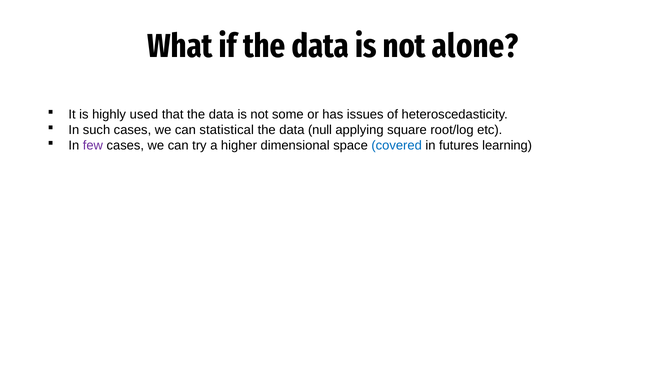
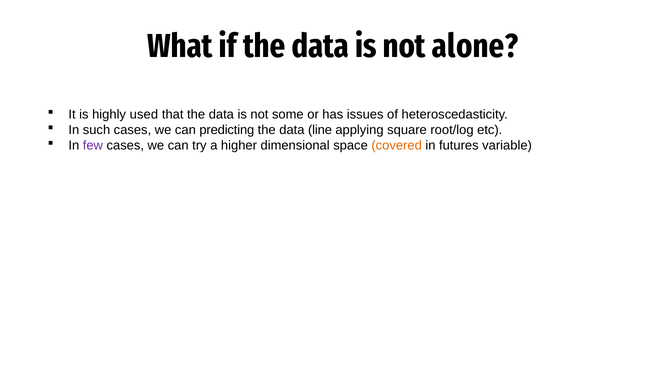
statistical: statistical -> predicting (227, 130)
null: null -> line (320, 130)
covered colour: blue -> orange (397, 146)
learning: learning -> variable (507, 146)
